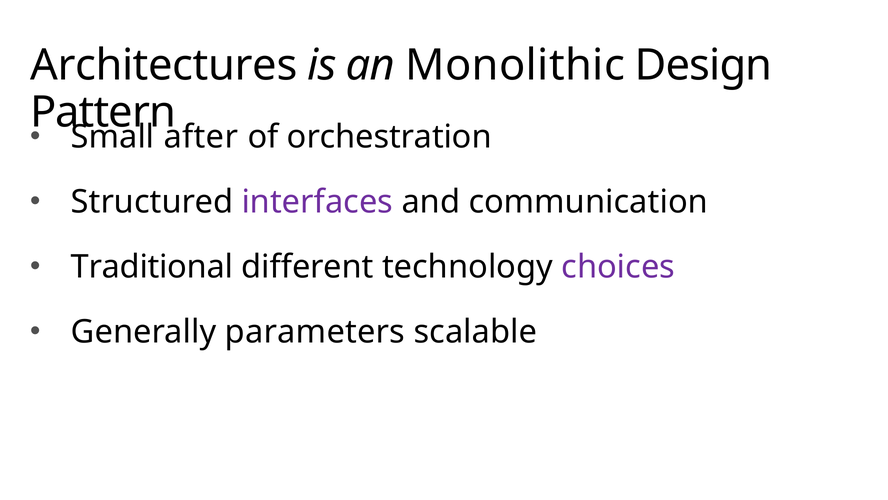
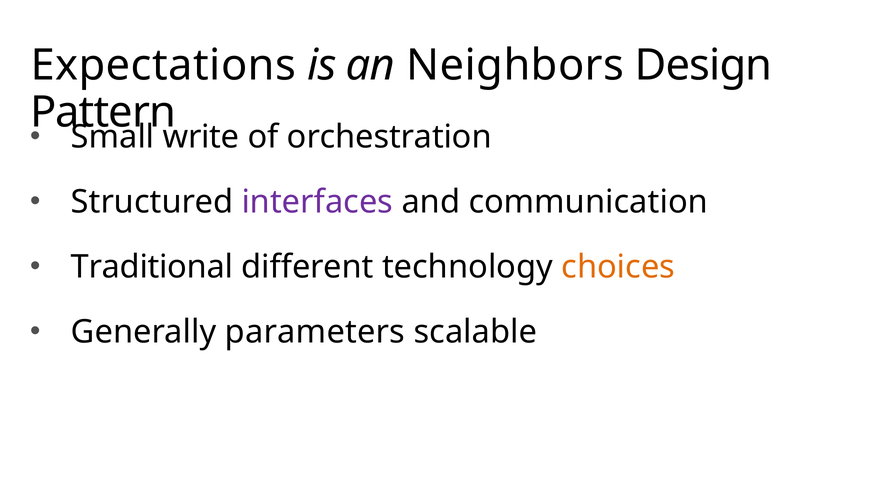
Architectures: Architectures -> Expectations (163, 65)
Monolithic: Monolithic -> Neighbors (515, 65)
after: after -> write (201, 137)
choices colour: purple -> orange (618, 267)
